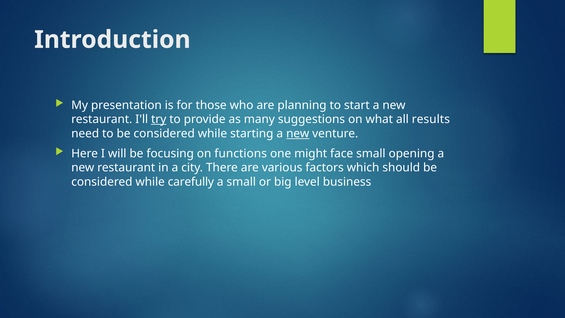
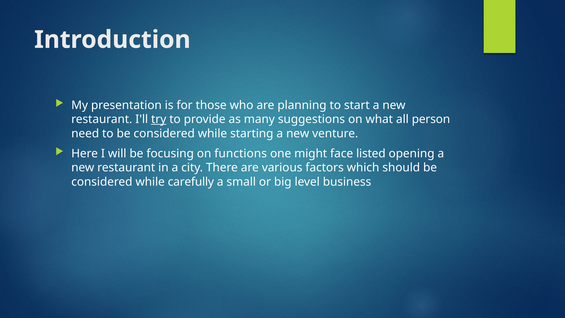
results: results -> person (431, 119)
new underline: present -> none (298, 133)
face small: small -> listed (371, 153)
